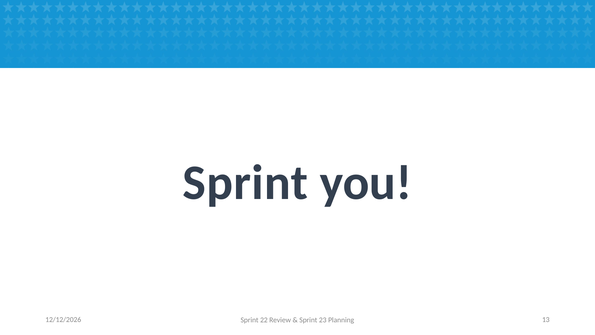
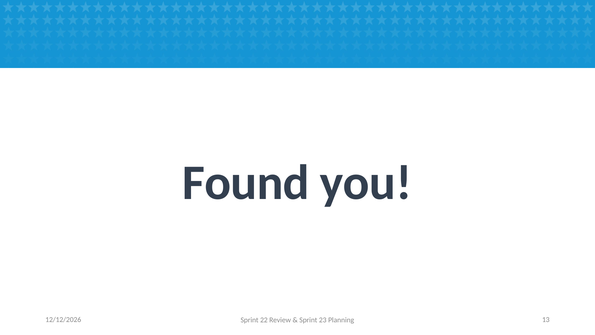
Sprint: Sprint -> Found (246, 183)
